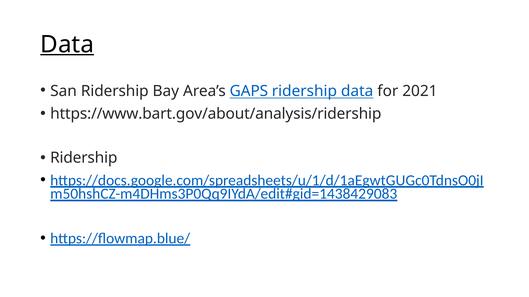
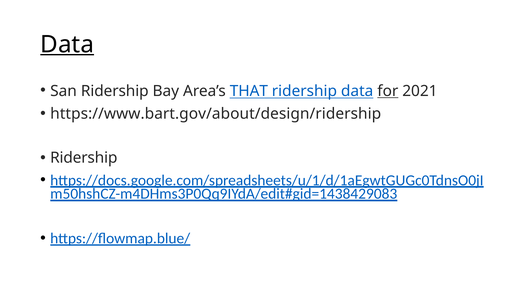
GAPS: GAPS -> THAT (249, 91)
for underline: none -> present (388, 91)
https://www.bart.gov/about/analysis/ridership: https://www.bart.gov/about/analysis/ridership -> https://www.bart.gov/about/design/ridership (216, 114)
